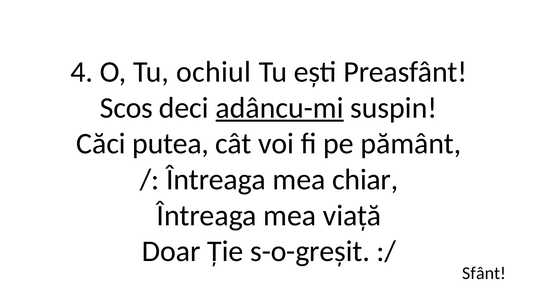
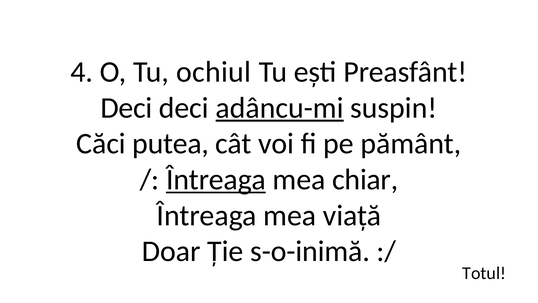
Scos: Scos -> Deci (126, 108)
Întreaga underline: none -> present (216, 179)
s-o-greșit: s-o-greșit -> s-o-inimă (310, 251)
Sfânt: Sfânt -> Totul (484, 273)
